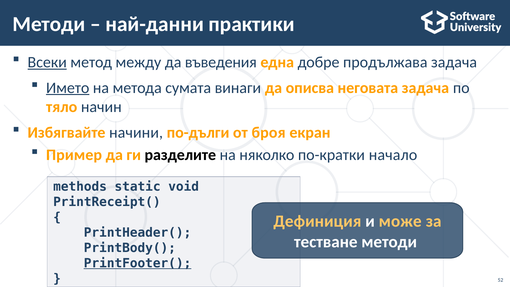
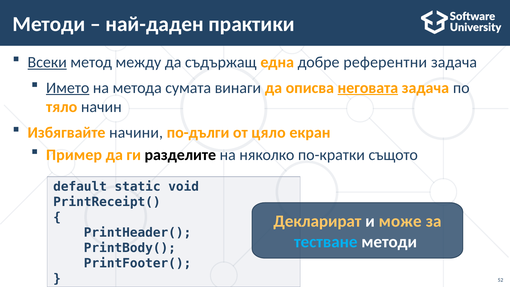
най-данни: най-данни -> най-даден (155, 24)
въведения: въведения -> съдържащ (221, 62)
продължава: продължава -> референтни (385, 62)
неговата underline: none -> present (368, 88)
броя: броя -> цяло (269, 132)
начало: начало -> същото (393, 155)
methods: methods -> default (80, 187)
Дефиниция: Дефиниция -> Декларират (317, 221)
тестване colour: white -> light blue (326, 242)
PrintFooter( underline: present -> none (138, 263)
